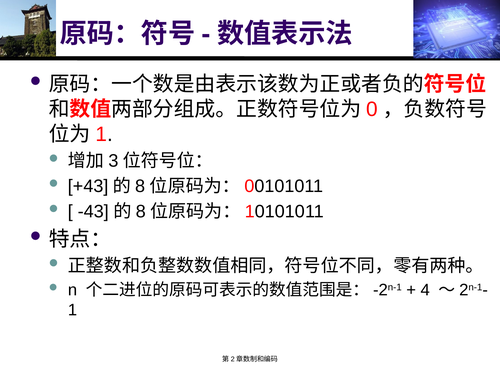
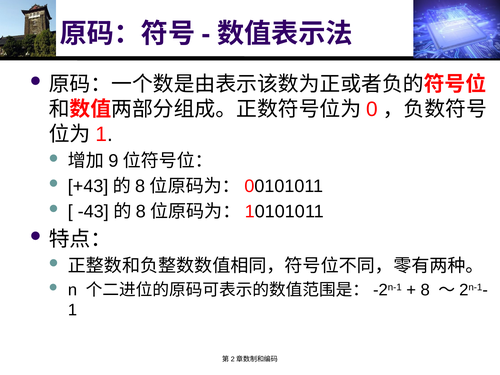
3: 3 -> 9 (113, 161)
4: 4 -> 8 (425, 290)
